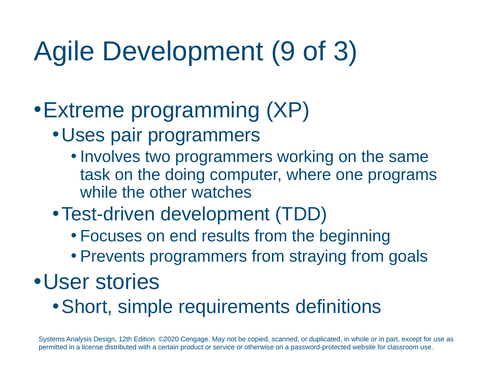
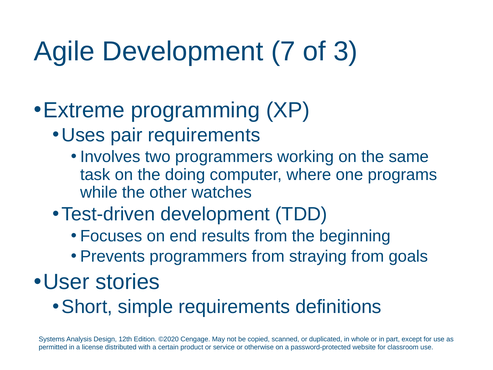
9: 9 -> 7 (283, 51)
pair programmers: programmers -> requirements (204, 135)
